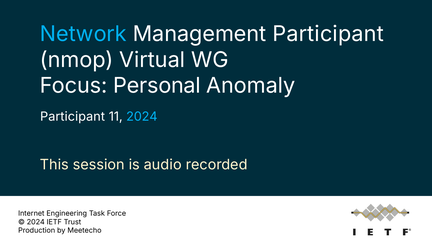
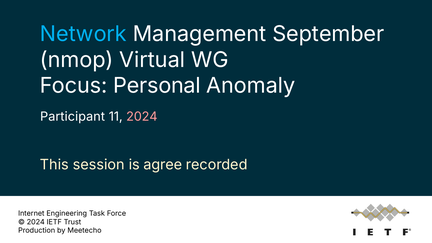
Management Participant: Participant -> September (328, 34)
2024 colour: light blue -> pink (142, 117)
audio: audio -> agree (163, 165)
